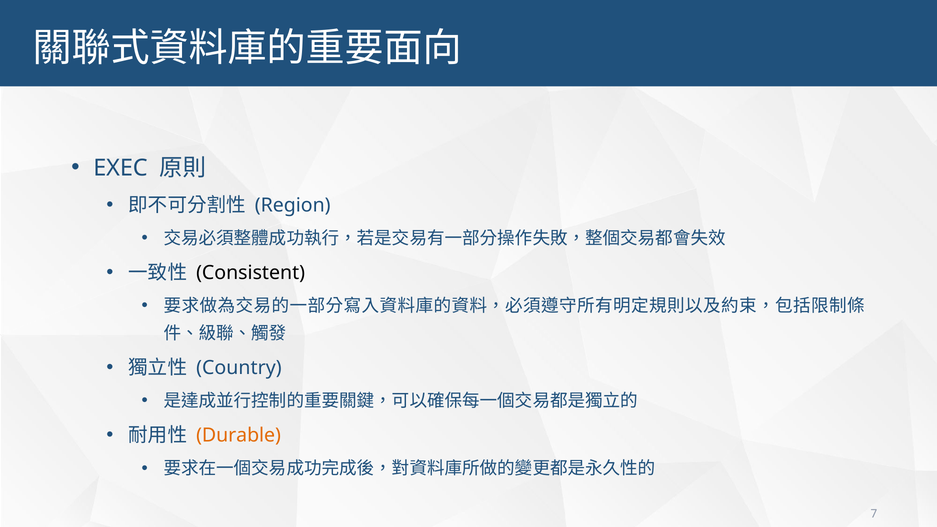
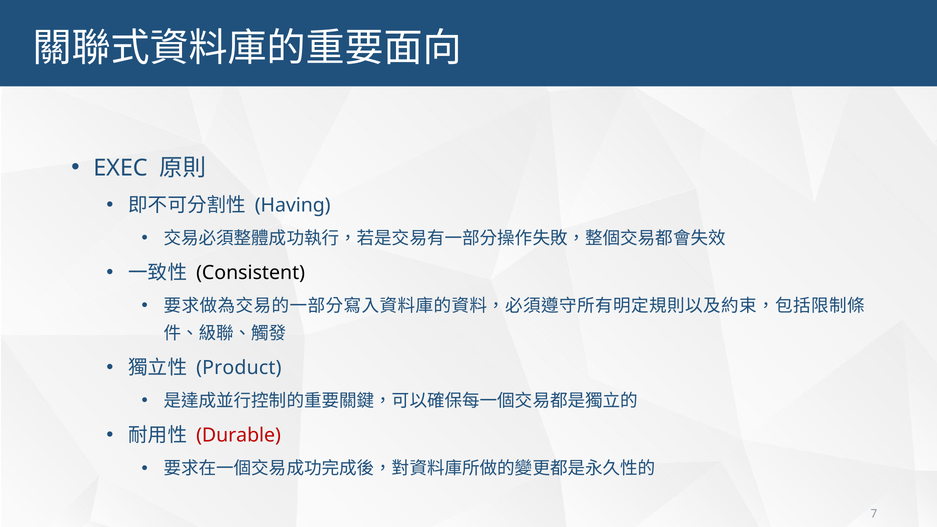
Region: Region -> Having (293, 205)
Country: Country -> Product (239, 368)
Durable colour: orange -> red (239, 435)
